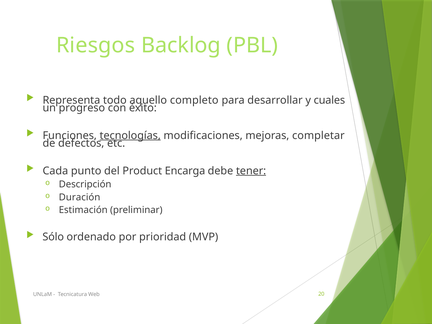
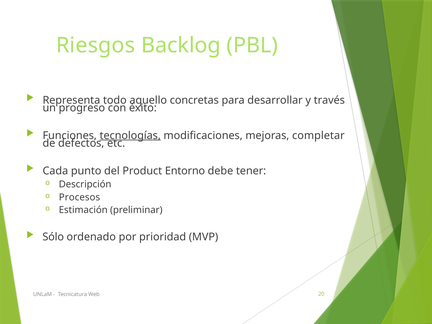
completo: completo -> concretas (194, 100)
cuales: cuales -> través (329, 100)
Encarga: Encarga -> Entorno (185, 171)
tener underline: present -> none (251, 171)
Duración: Duración -> Procesos (80, 197)
